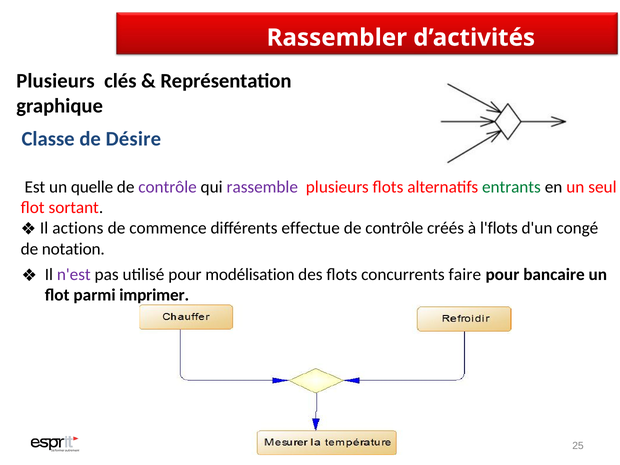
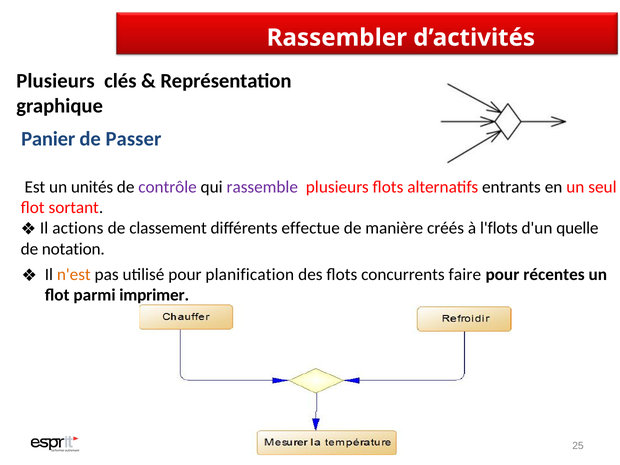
Classe: Classe -> Panier (48, 139)
Désire: Désire -> Passer (133, 139)
quelle: quelle -> unités (92, 187)
entrants colour: green -> black (511, 187)
commence: commence -> classement (168, 228)
contrôle: contrôle -> manière (394, 228)
congé: congé -> quelle (577, 228)
n'est colour: purple -> orange (74, 275)
modélisation: modélisation -> planification (250, 275)
bancaire: bancaire -> récentes (554, 275)
